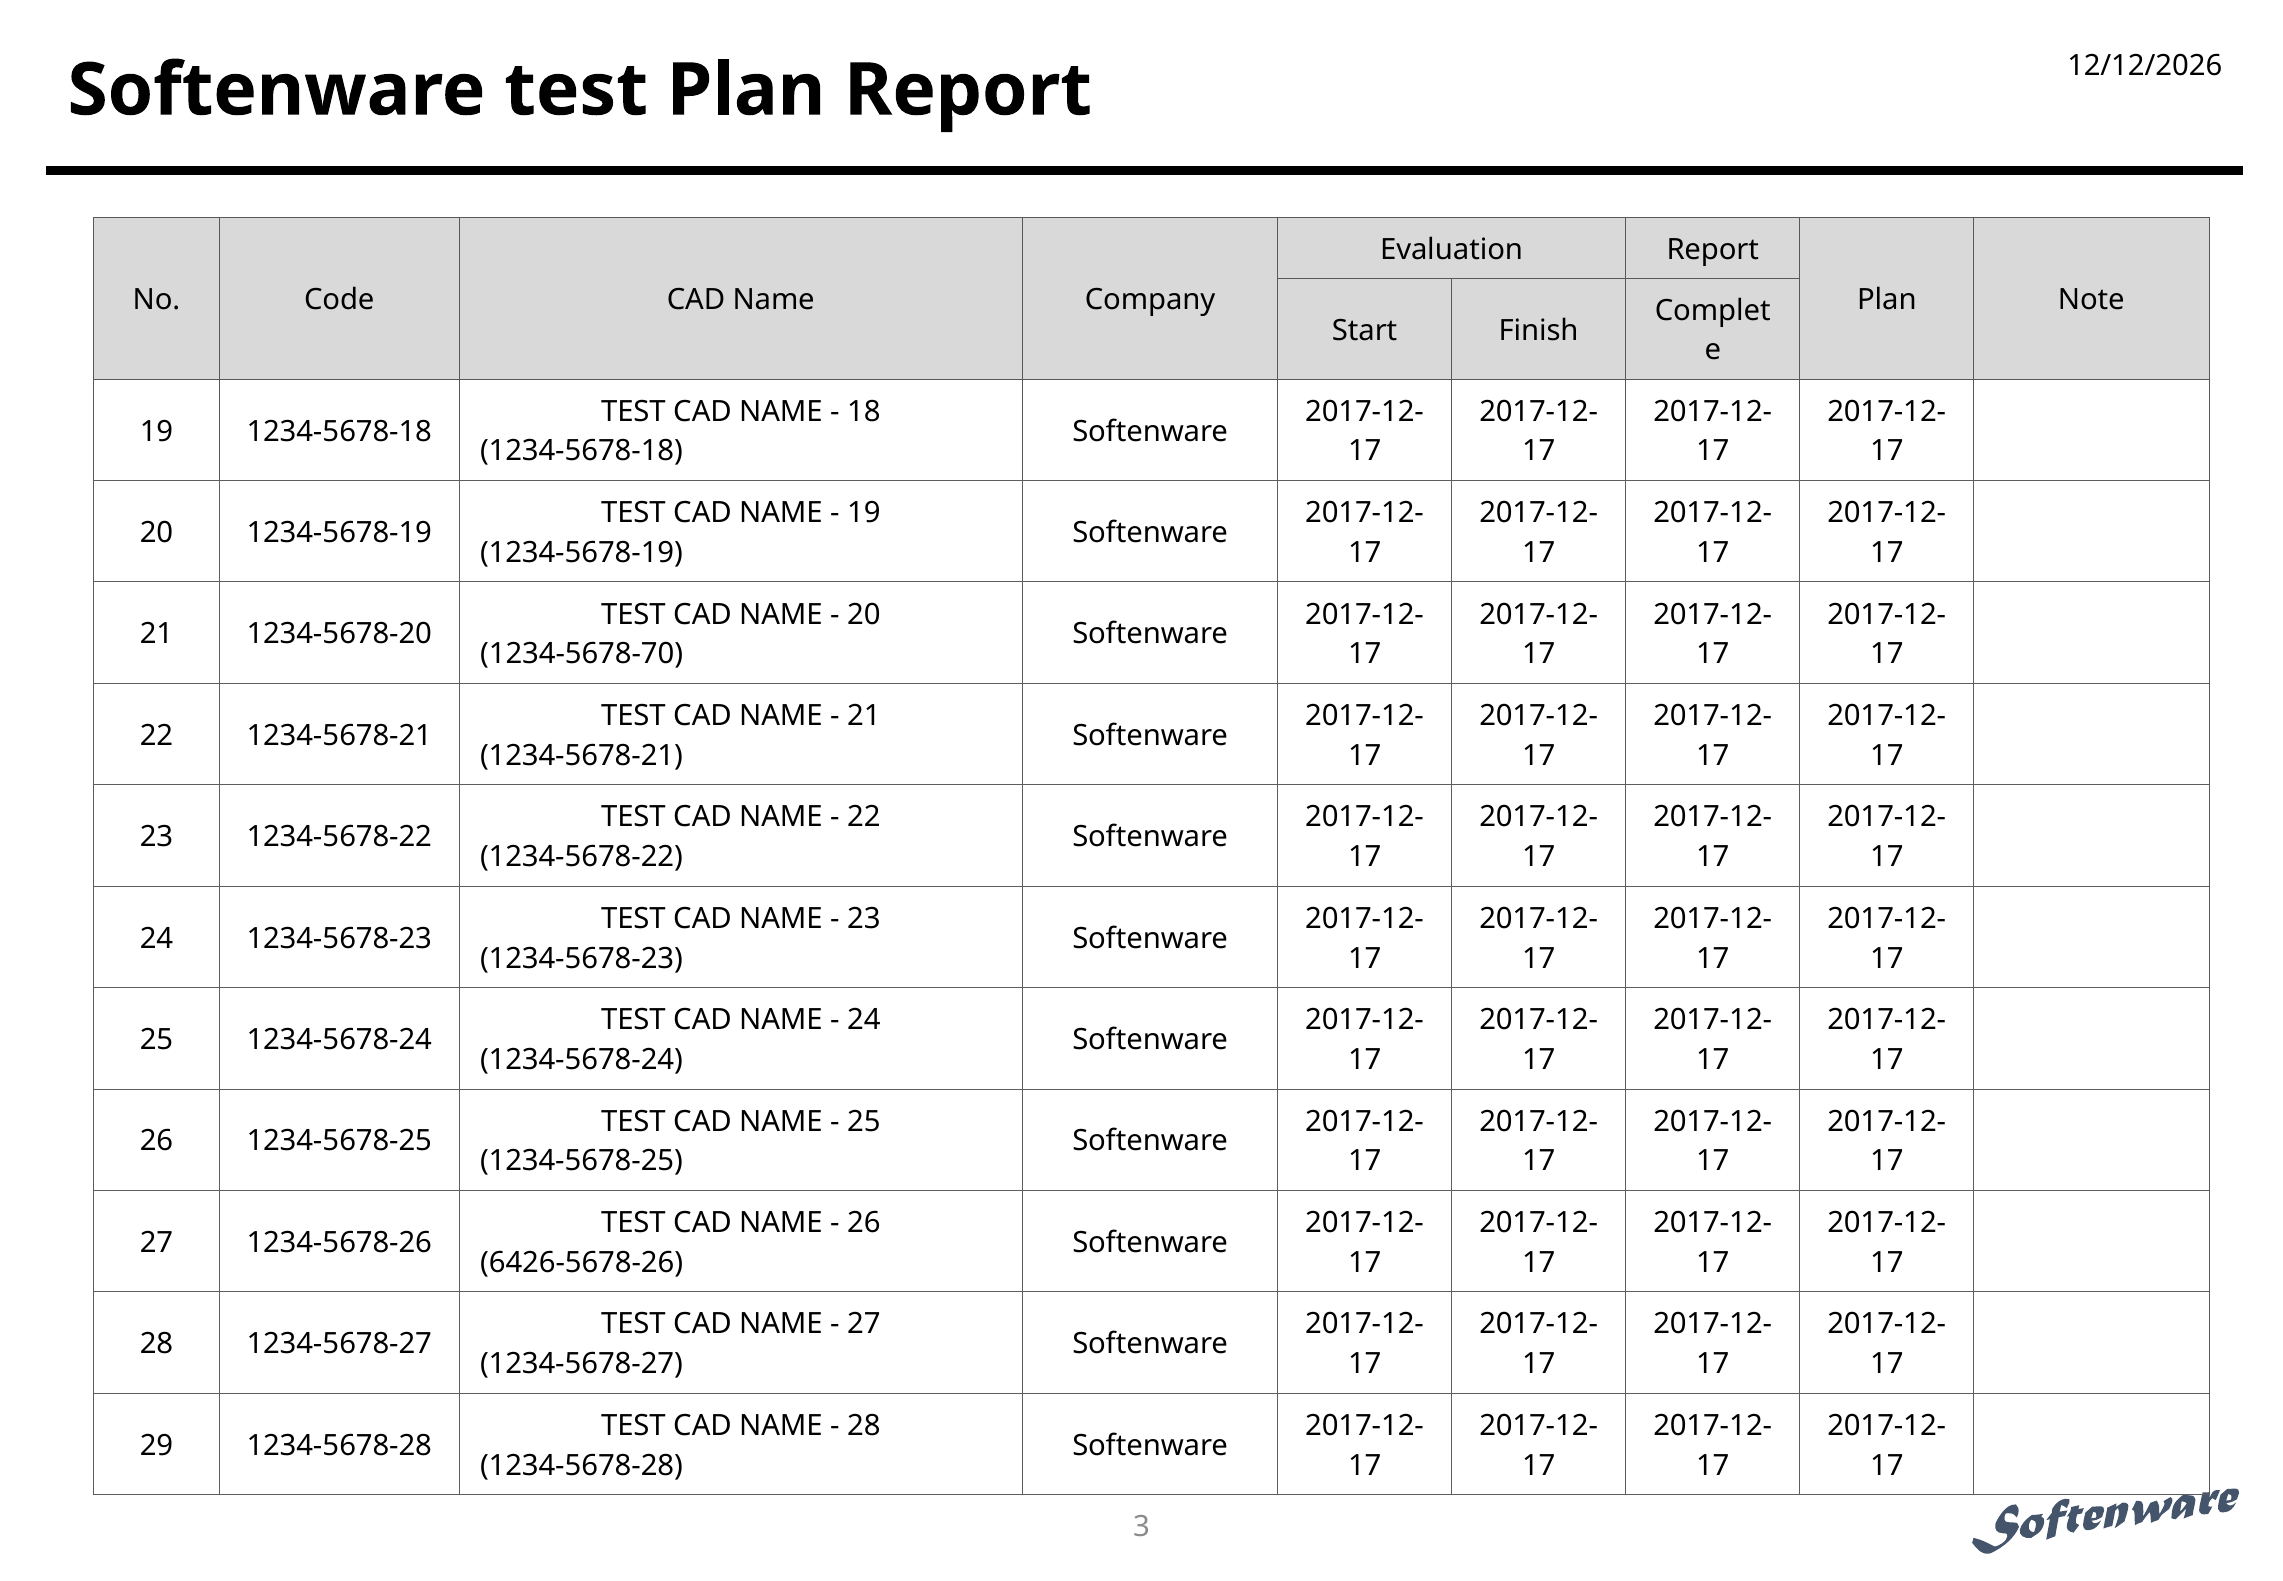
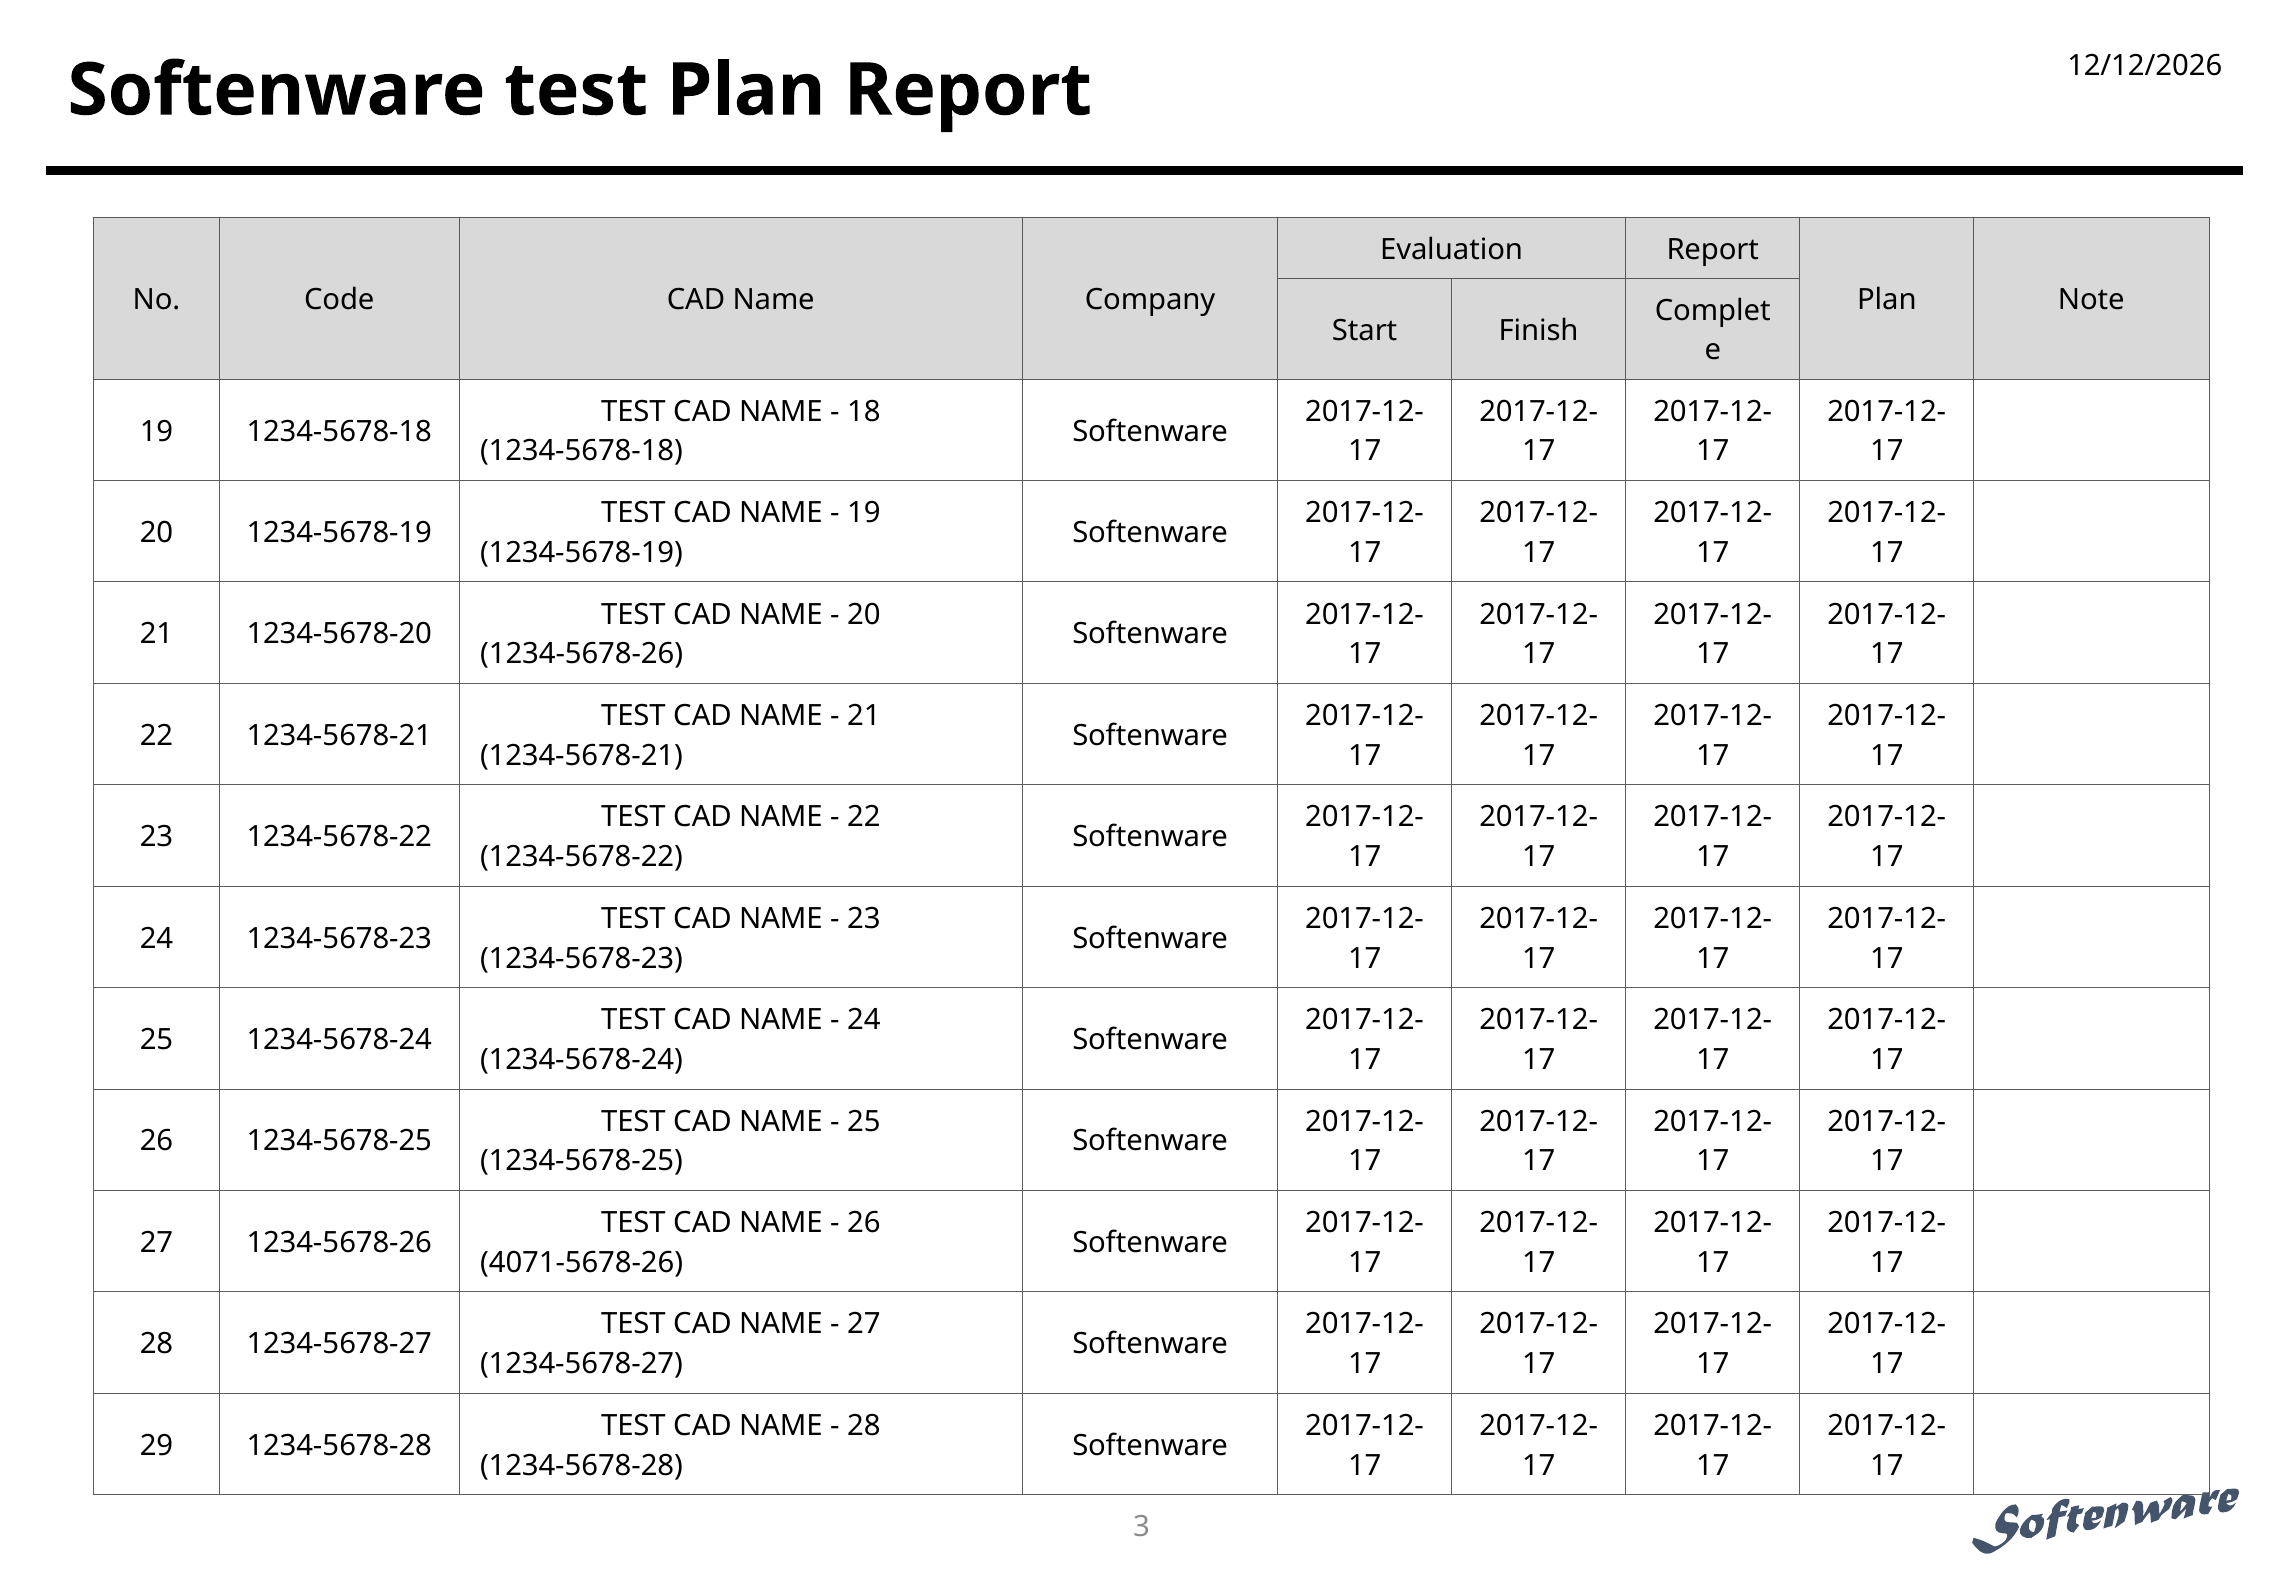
1234-5678-70: 1234-5678-70 -> 1234-5678-26 (582, 654)
6426-5678-26: 6426-5678-26 -> 4071-5678-26 (582, 1262)
